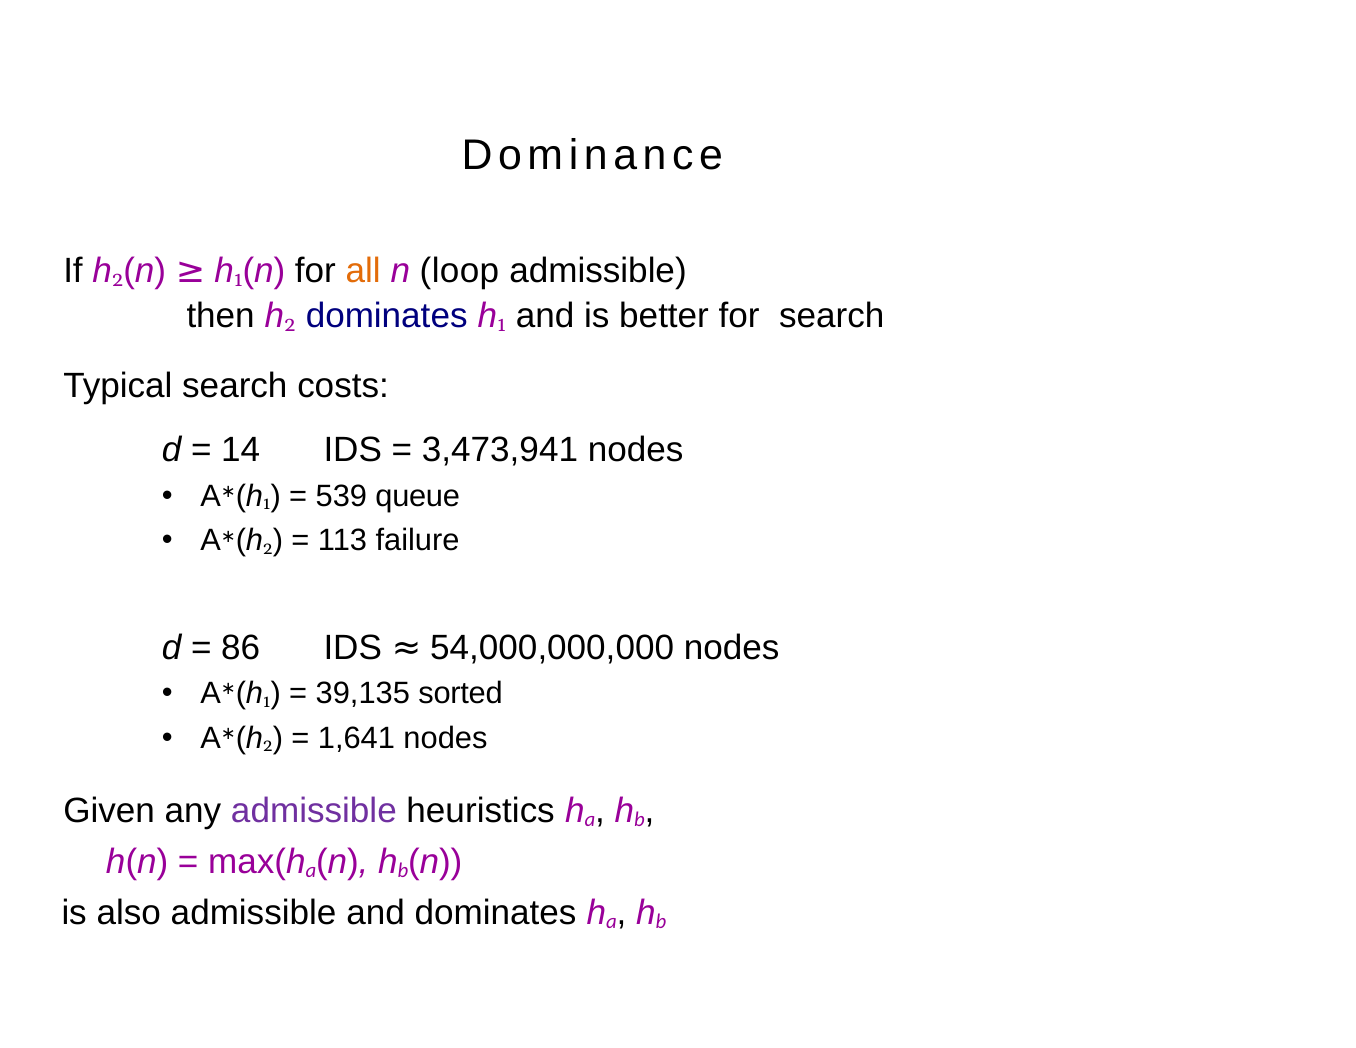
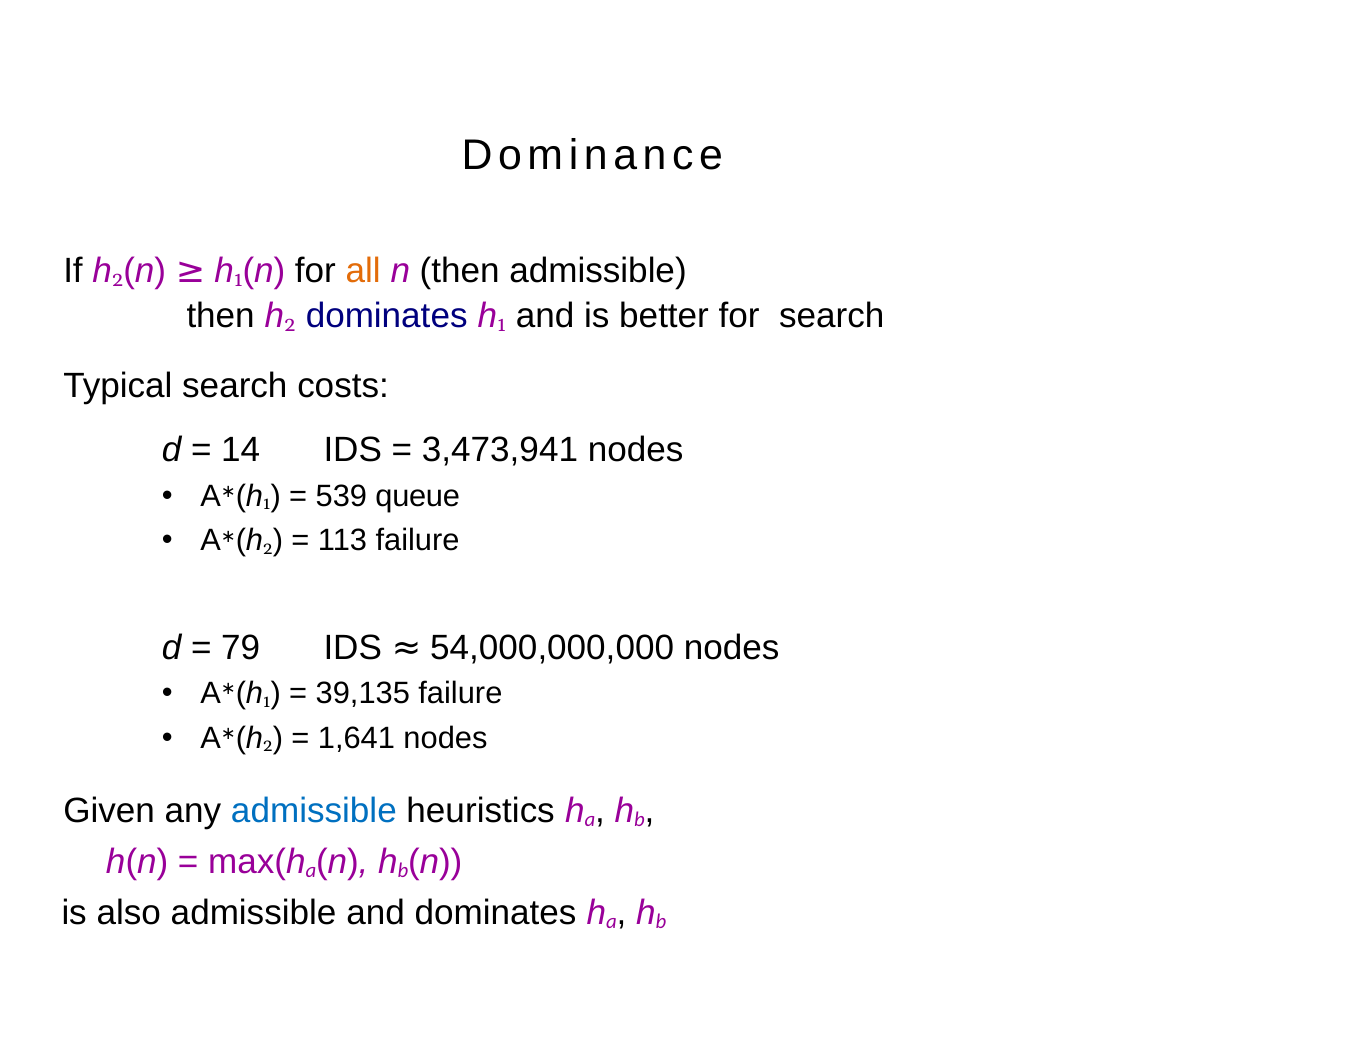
n loop: loop -> then (460, 271)
86: 86 -> 79 (241, 647)
39,135 sorted: sorted -> failure (460, 694)
admissible colour: purple -> blue (314, 811)
